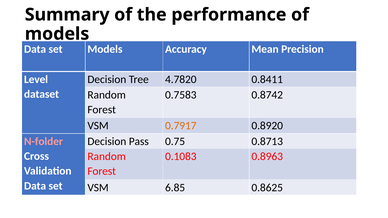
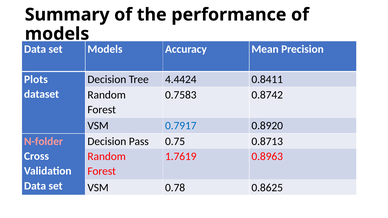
Level: Level -> Plots (36, 80)
4.7820: 4.7820 -> 4.4424 (181, 80)
0.7917 colour: orange -> blue (181, 126)
0.1083: 0.1083 -> 1.7619 (181, 157)
6.85: 6.85 -> 0.78 (175, 188)
